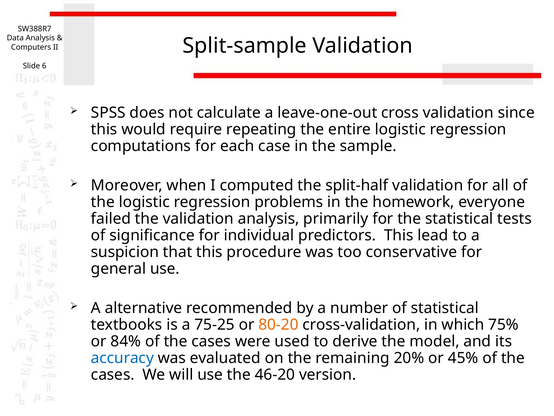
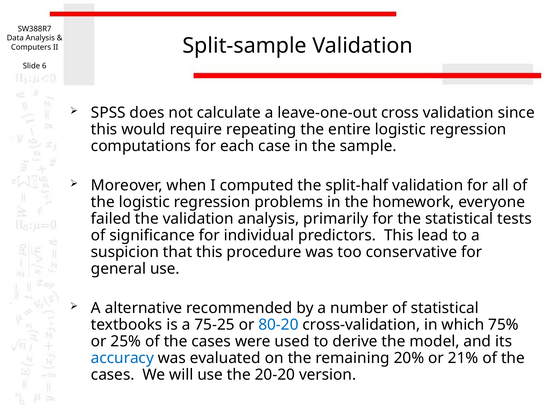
80-20 colour: orange -> blue (278, 324)
84%: 84% -> 25% (126, 341)
45%: 45% -> 21% (463, 358)
46-20: 46-20 -> 20-20 (275, 374)
